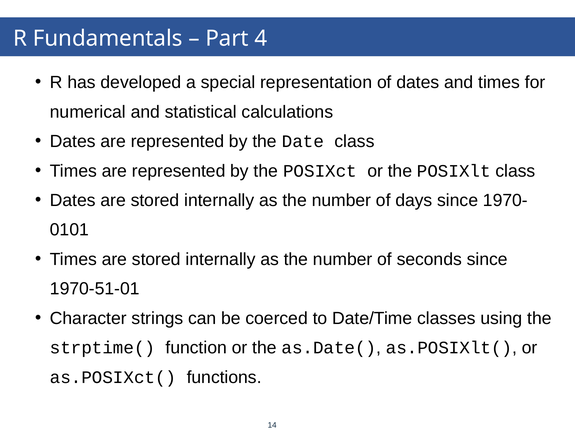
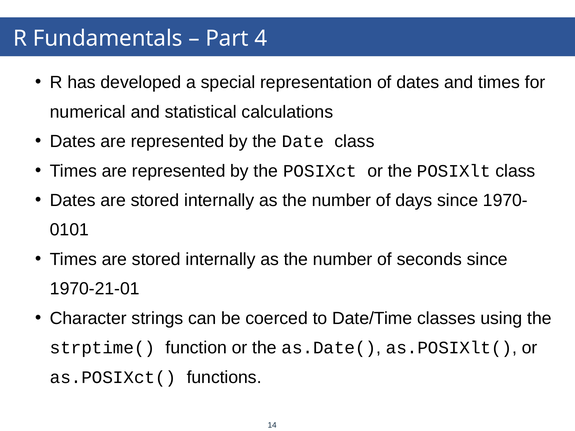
1970-51-01: 1970-51-01 -> 1970-21-01 (95, 289)
